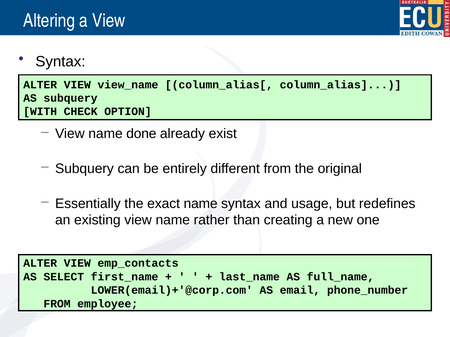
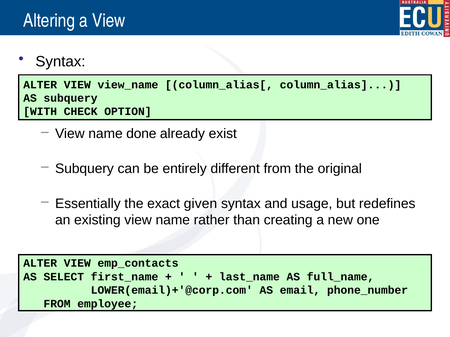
exact name: name -> given (200, 204)
